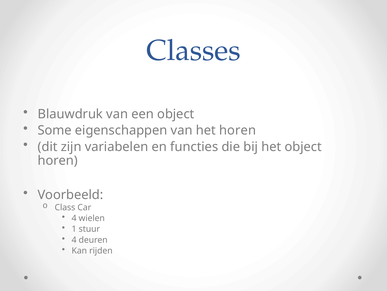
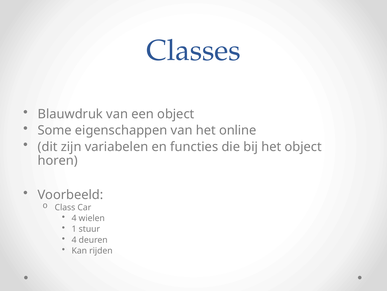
het horen: horen -> online (238, 130)
